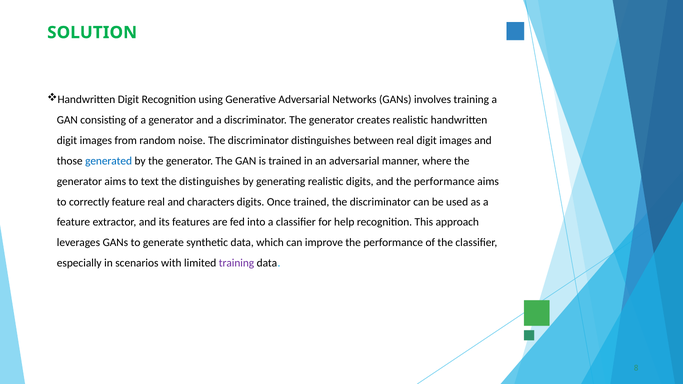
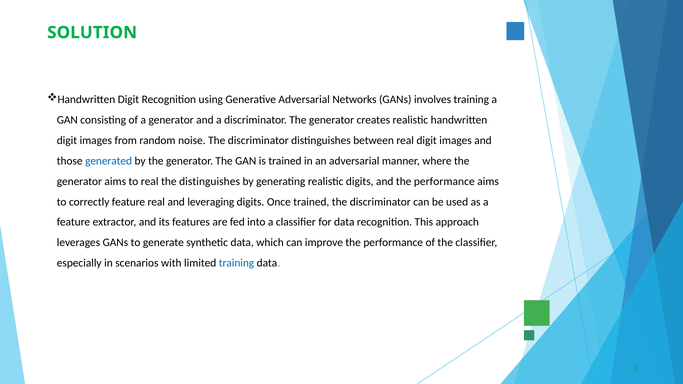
to text: text -> real (150, 181)
characters: characters -> leveraging (211, 202)
for help: help -> data (344, 222)
training colour: purple -> blue (236, 263)
